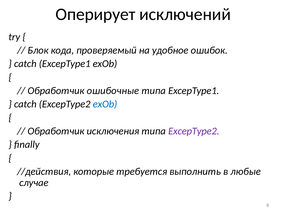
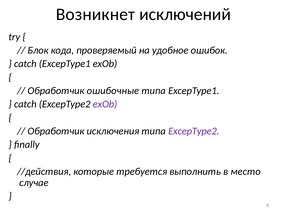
Оперирует: Оперирует -> Возникнет (95, 14)
exOb colour: blue -> purple (105, 104)
любые: любые -> место (246, 171)
